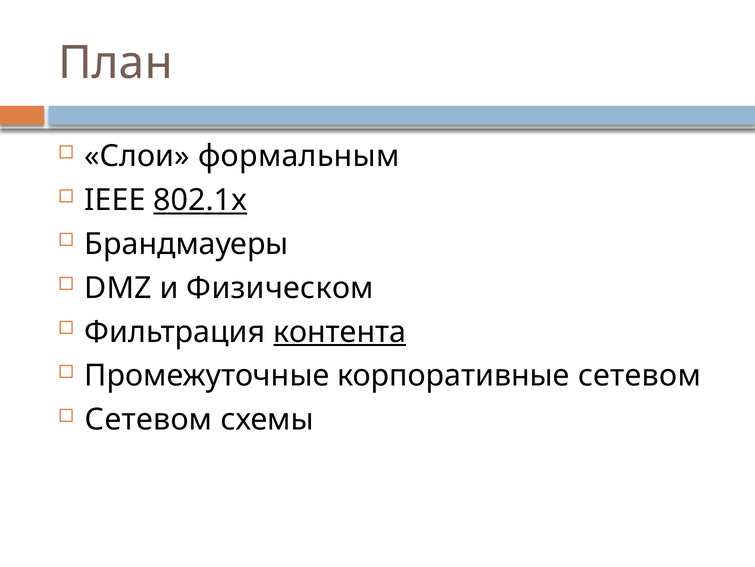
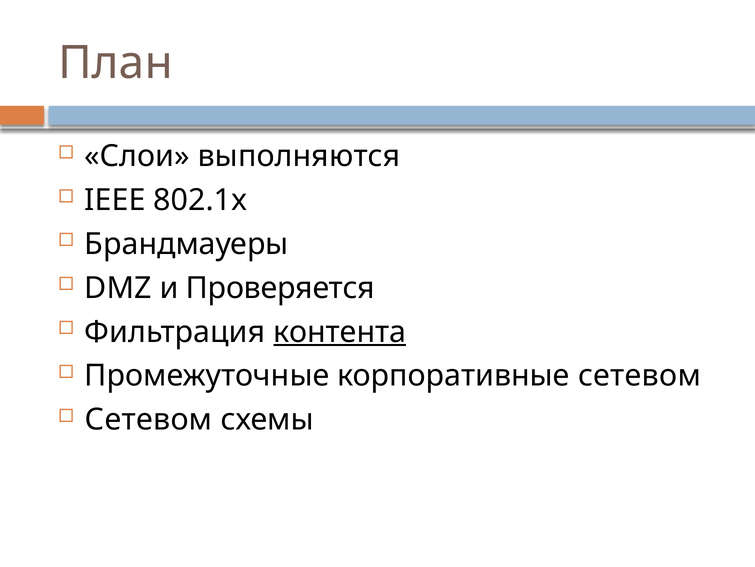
формальным: формальным -> выполняются (299, 156)
802.1x underline: present -> none (200, 200)
Физическом: Физическом -> Проверяется (280, 288)
